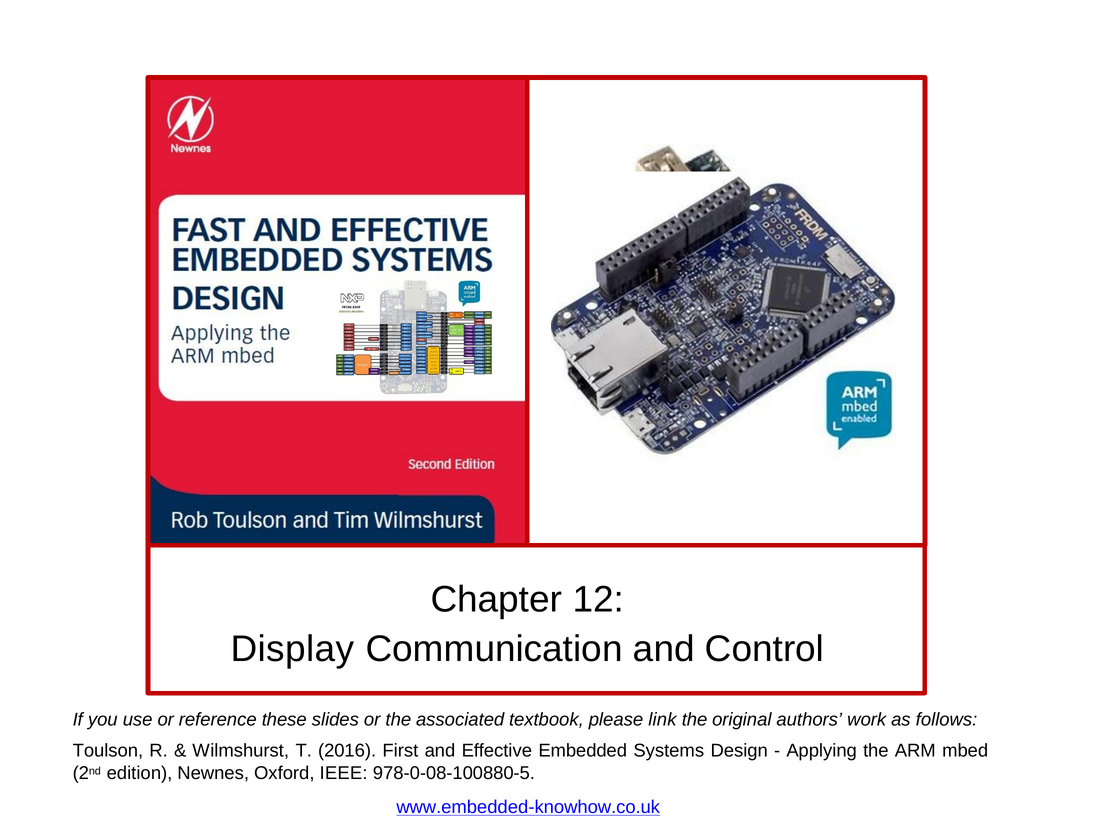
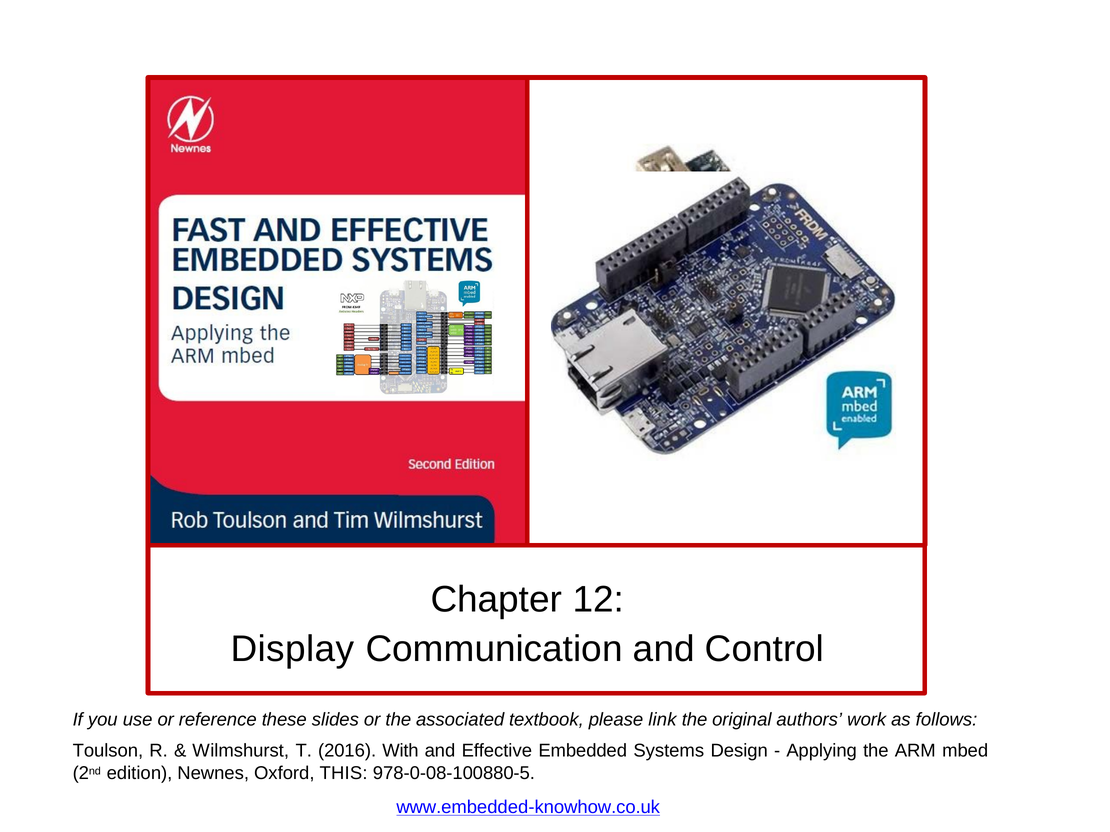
First: First -> With (400, 751)
IEEE: IEEE -> THIS (344, 774)
